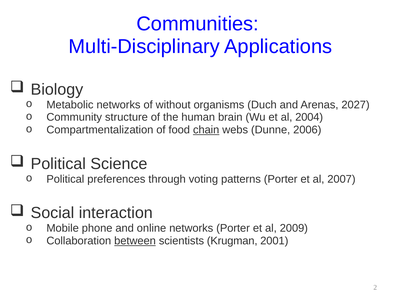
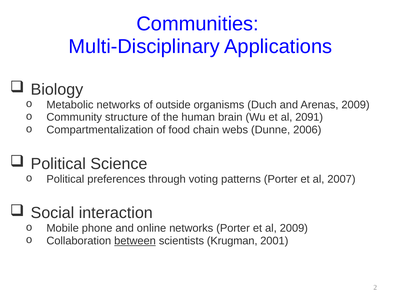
without: without -> outside (173, 105)
Arenas 2027: 2027 -> 2009 (356, 105)
2004: 2004 -> 2091 (309, 117)
chain underline: present -> none (206, 130)
